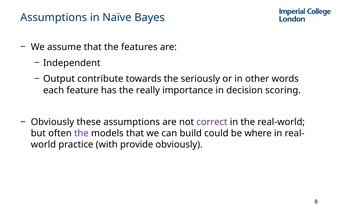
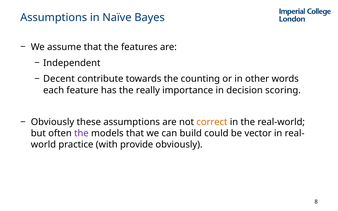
Output: Output -> Decent (59, 79)
seriously: seriously -> counting (200, 79)
correct colour: purple -> orange (212, 122)
where: where -> vector (258, 133)
